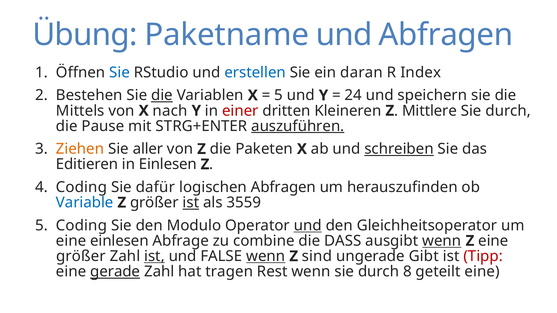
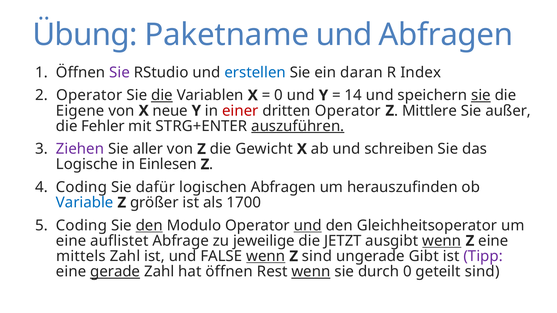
Sie colour: blue -> purple (120, 73)
2 Bestehen: Bestehen -> Operator (89, 95)
5: 5 -> 0 (279, 95)
24: 24 -> 14 (353, 95)
sie underline: none -> present (481, 95)
Mittels: Mittels -> Eigene (80, 111)
nach: nach -> neue (170, 111)
dritten Kleineren: Kleineren -> Operator (348, 111)
durch: durch -> außer (508, 111)
Pause: Pause -> Fehler (103, 126)
Ziehen colour: orange -> purple (80, 149)
Paketen: Paketen -> Gewicht (264, 149)
schreiben underline: present -> none (399, 149)
Editieren: Editieren -> Logische (87, 164)
ist underline: present -> none (191, 203)
3559: 3559 -> 1700 (244, 203)
den underline: none -> present (149, 226)
eine einlesen: einlesen -> auflistet (119, 241)
combine: combine -> jeweilige (264, 241)
DASS: DASS -> JETZT (343, 241)
größer: größer -> mittels (81, 256)
ist underline: present -> none (154, 256)
Tipp colour: red -> purple (483, 256)
hat tragen: tragen -> öffnen (229, 272)
wenn underline: none -> present (311, 272)
durch 8: 8 -> 0 (407, 272)
geteilt eine: eine -> sind (482, 272)
